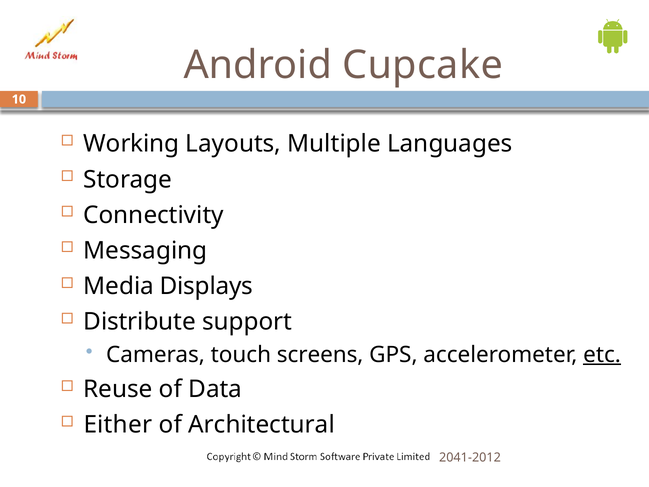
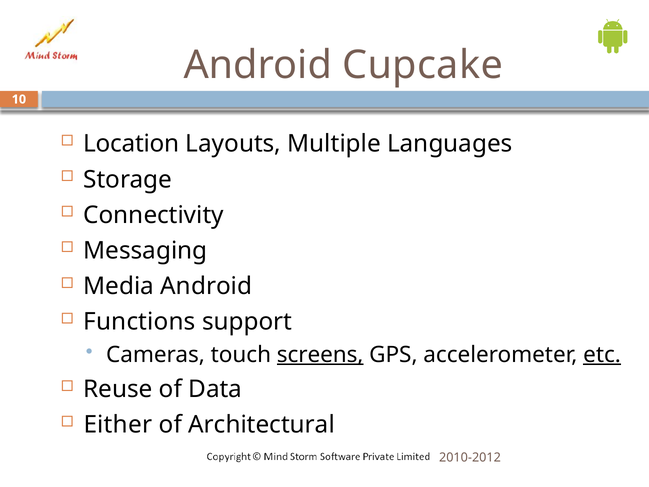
Working: Working -> Location (131, 144)
Media Displays: Displays -> Android (206, 286)
Distribute: Distribute -> Functions (139, 322)
screens underline: none -> present (320, 355)
2041-2012: 2041-2012 -> 2010-2012 (470, 457)
